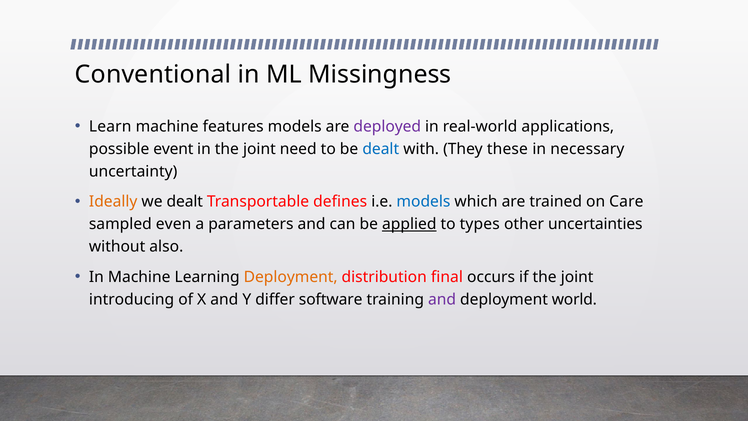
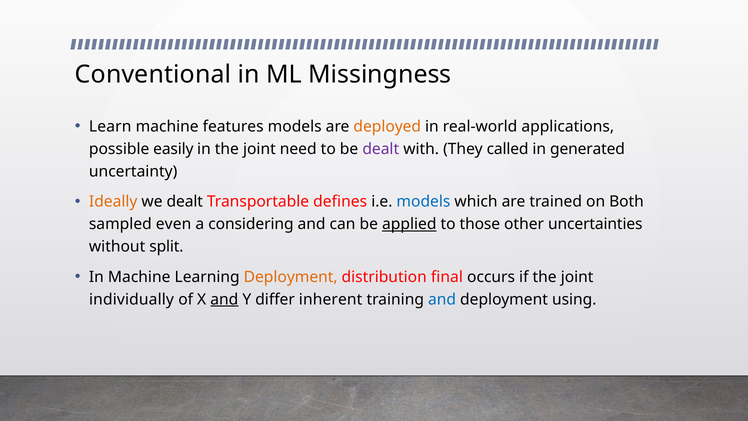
deployed colour: purple -> orange (387, 126)
event: event -> easily (173, 149)
dealt colour: blue -> purple (381, 149)
these: these -> called (508, 149)
necessary: necessary -> generated (588, 149)
Care: Care -> Both (626, 202)
parameters: parameters -> considering (251, 224)
types: types -> those (480, 224)
also: also -> split (166, 247)
introducing: introducing -> individually (131, 299)
and underline: none -> present (224, 299)
software: software -> inherent (331, 299)
and colour: purple -> blue (442, 299)
world: world -> using (574, 299)
